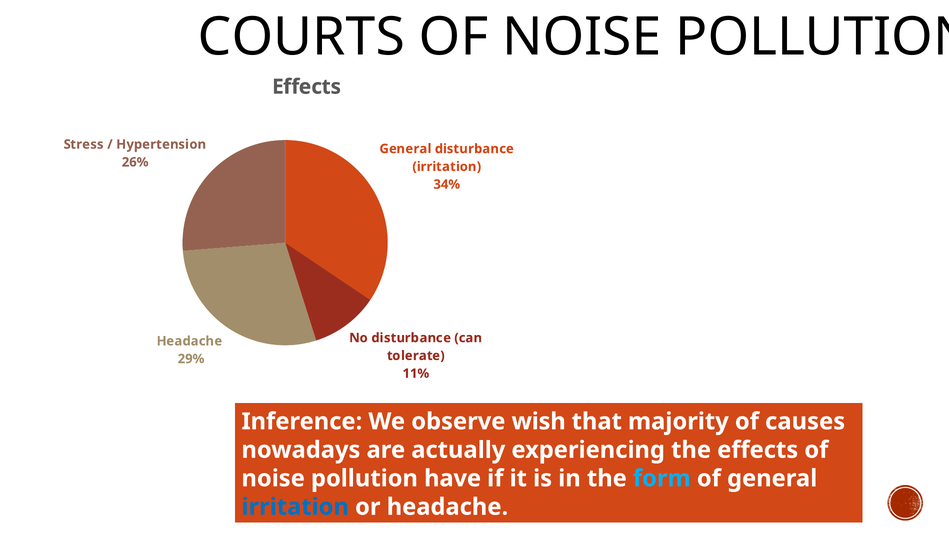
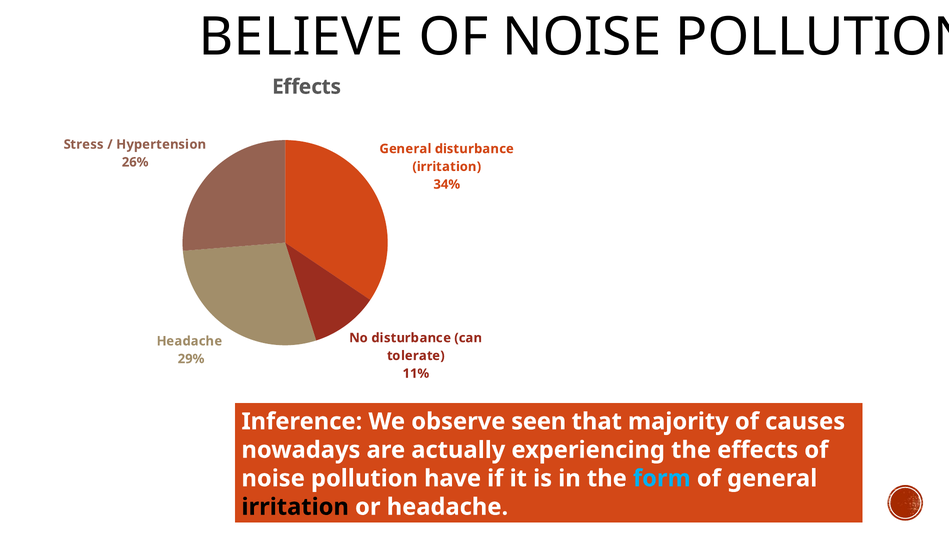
COURTS: COURTS -> BELIEVE (301, 37)
wish: wish -> seen (539, 421)
irritation colour: blue -> black (295, 507)
